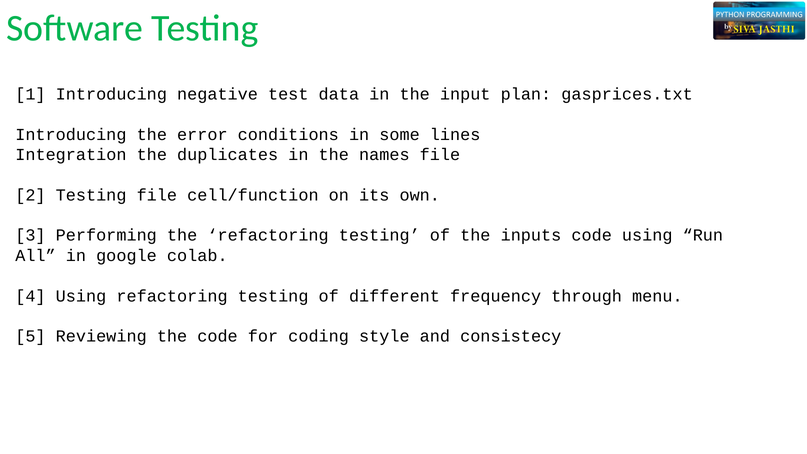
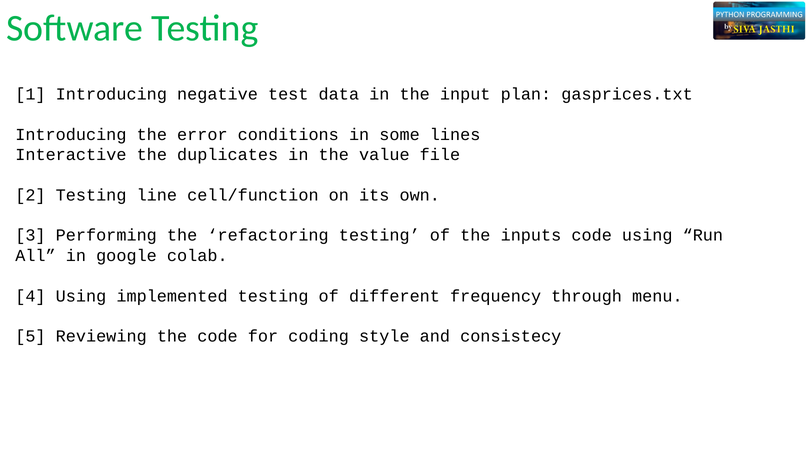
Integration: Integration -> Interactive (71, 155)
names: names -> value (384, 155)
Testing file: file -> line (157, 195)
Using refactoring: refactoring -> implemented (172, 296)
